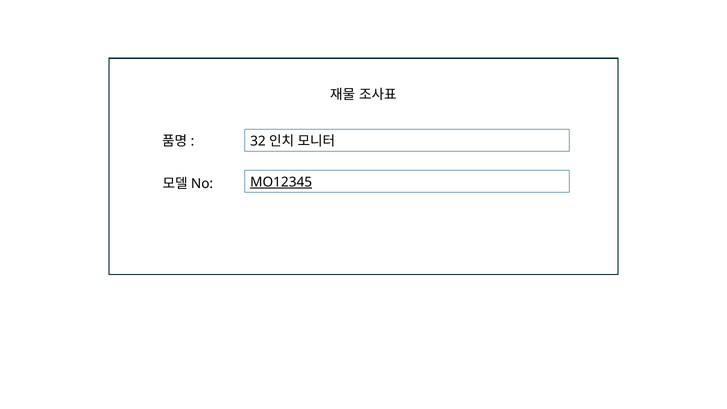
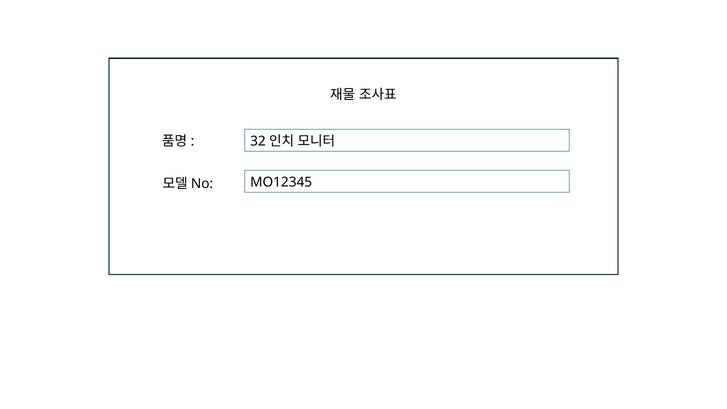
MO12345 underline: present -> none (281, 182)
